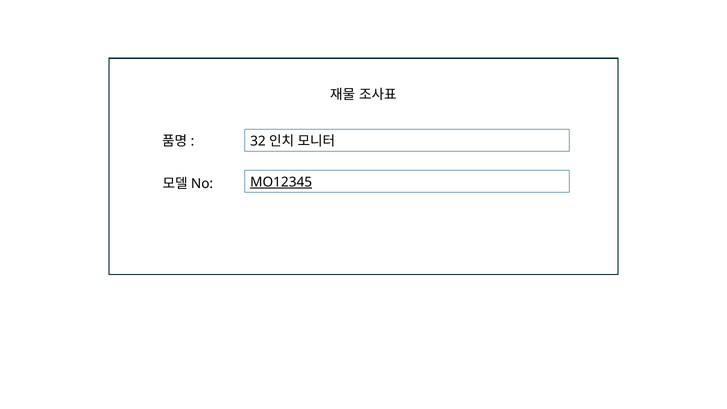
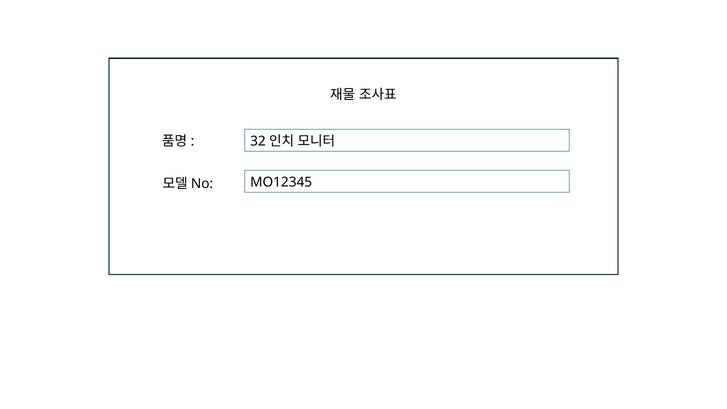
MO12345 underline: present -> none (281, 182)
